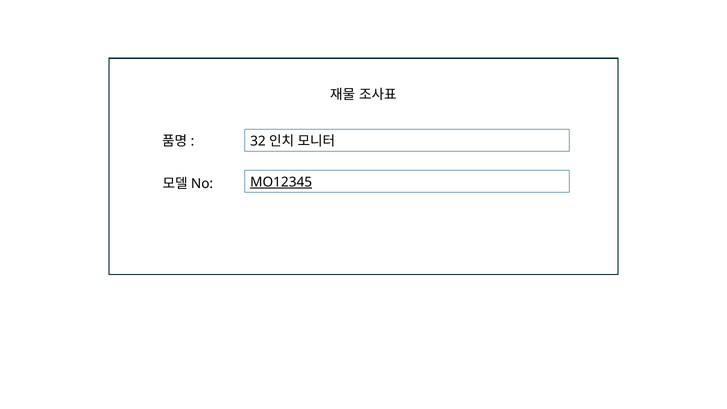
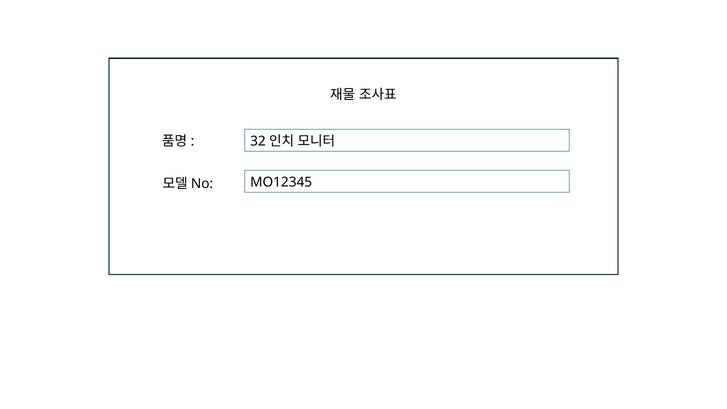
MO12345 underline: present -> none (281, 182)
